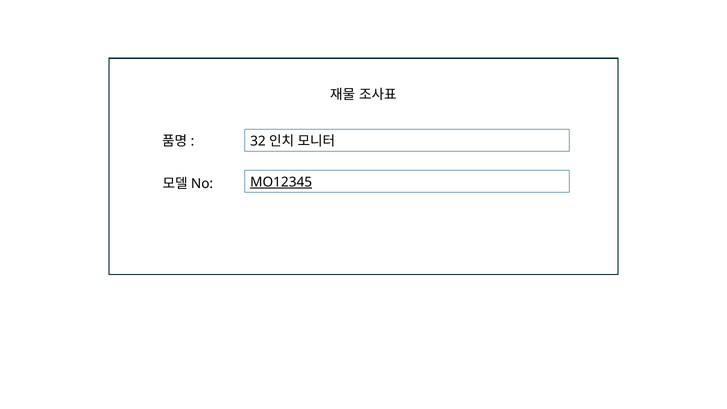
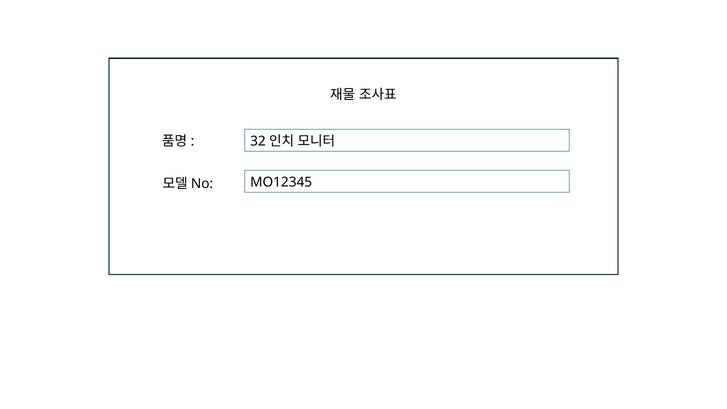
MO12345 underline: present -> none (281, 182)
